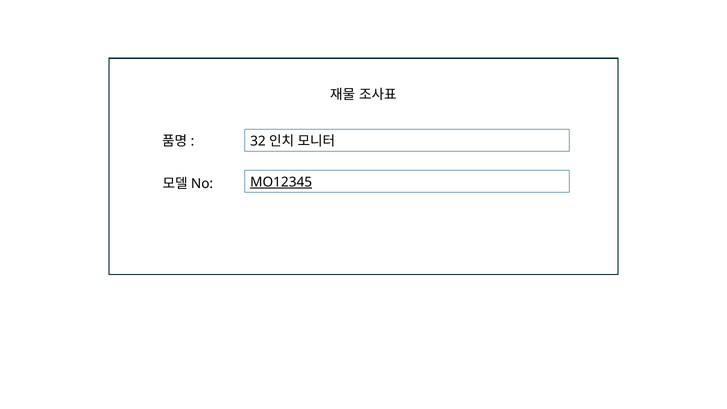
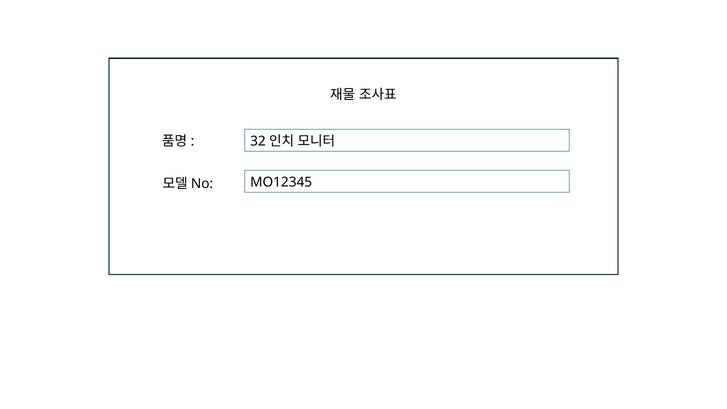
MO12345 underline: present -> none (281, 182)
